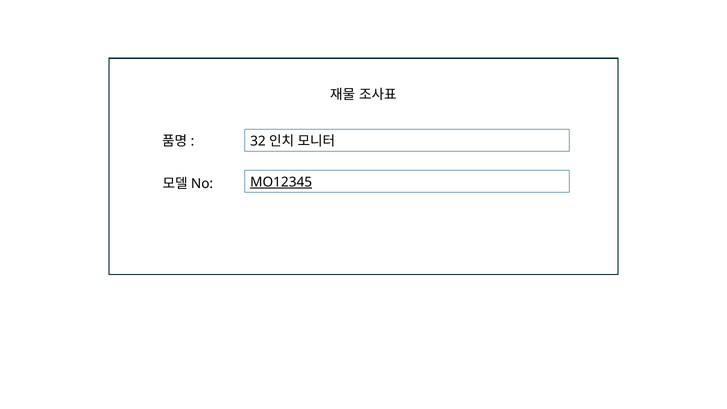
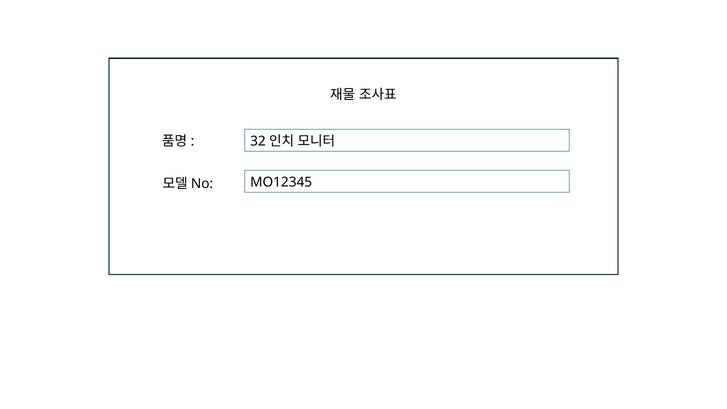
MO12345 underline: present -> none (281, 182)
